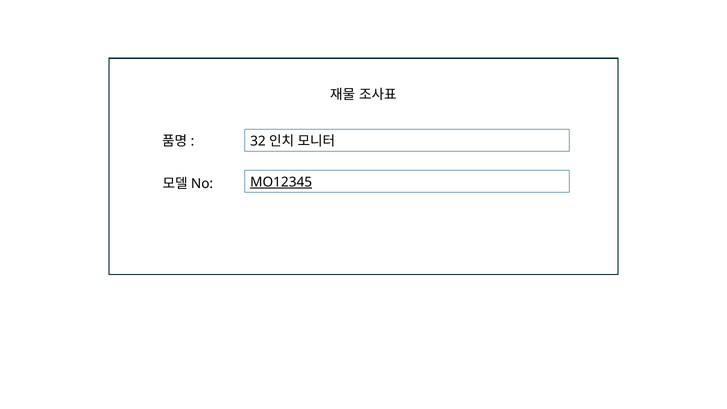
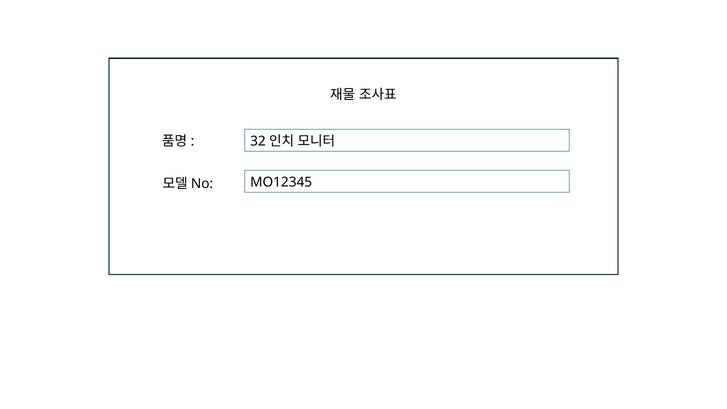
MO12345 underline: present -> none (281, 182)
